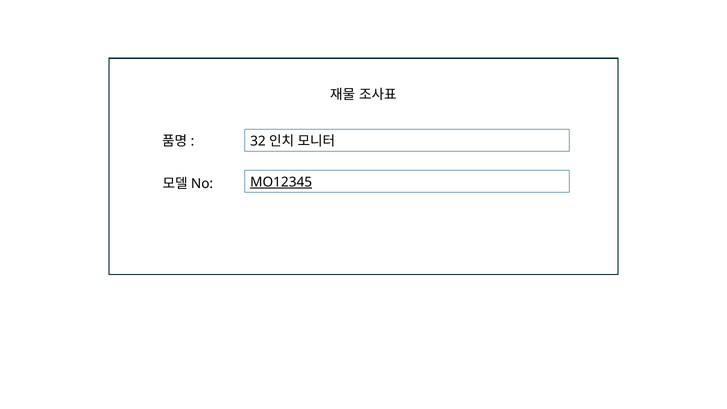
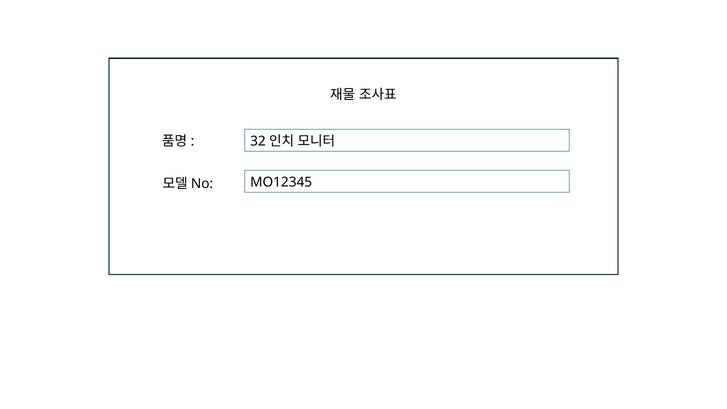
MO12345 underline: present -> none (281, 182)
